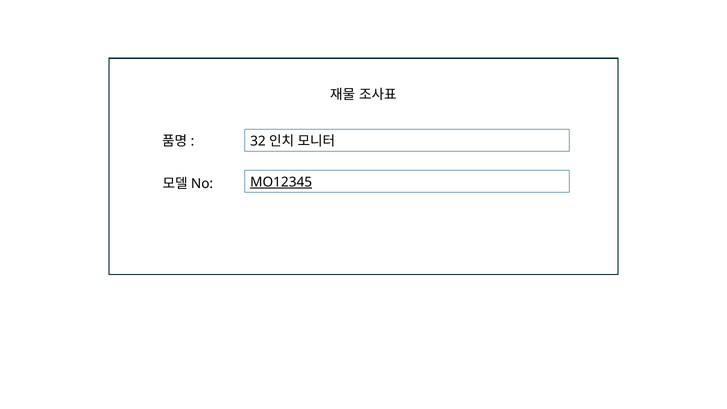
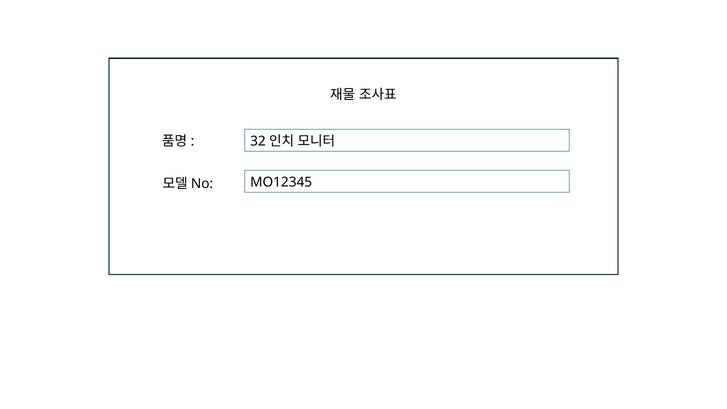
MO12345 underline: present -> none (281, 182)
